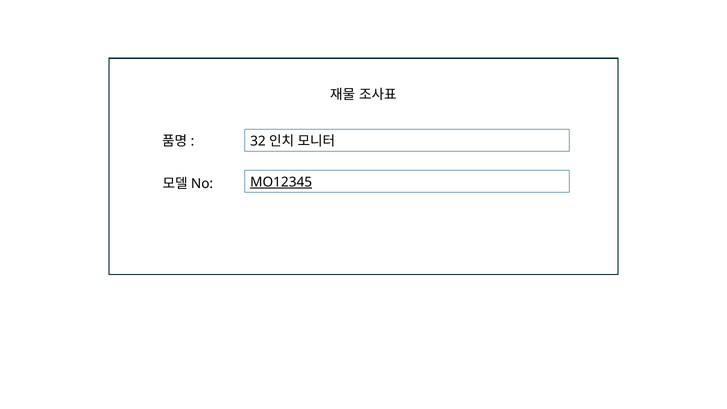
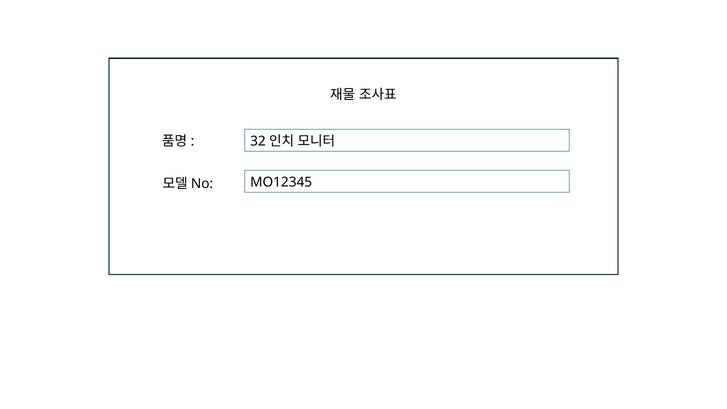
MO12345 underline: present -> none (281, 182)
